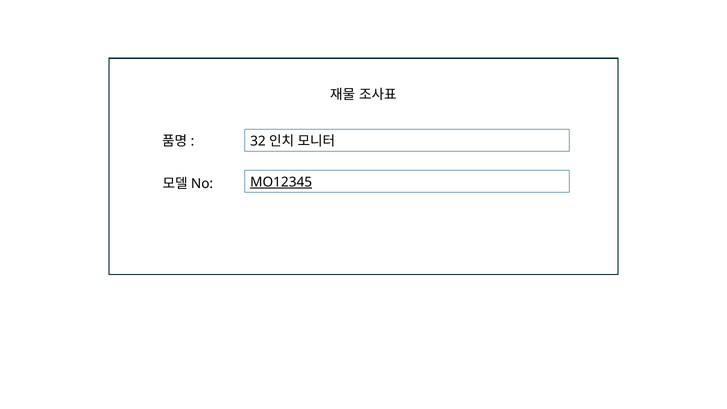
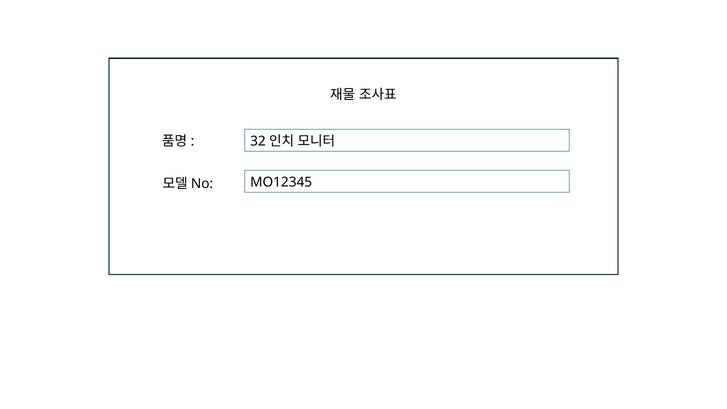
MO12345 underline: present -> none (281, 182)
